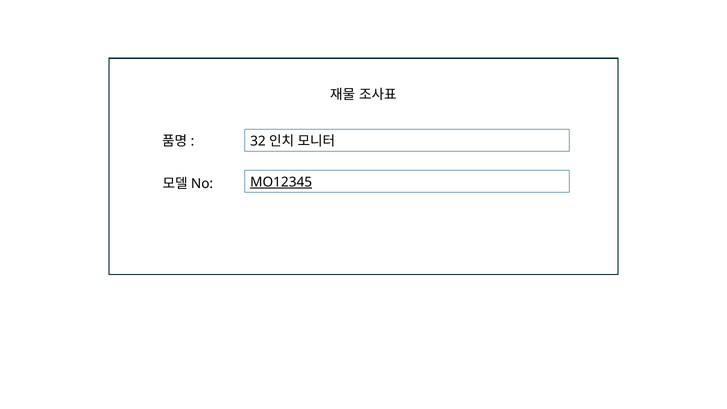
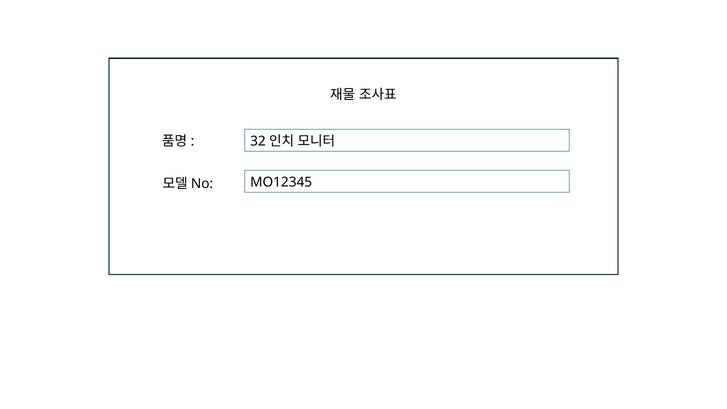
MO12345 underline: present -> none (281, 182)
